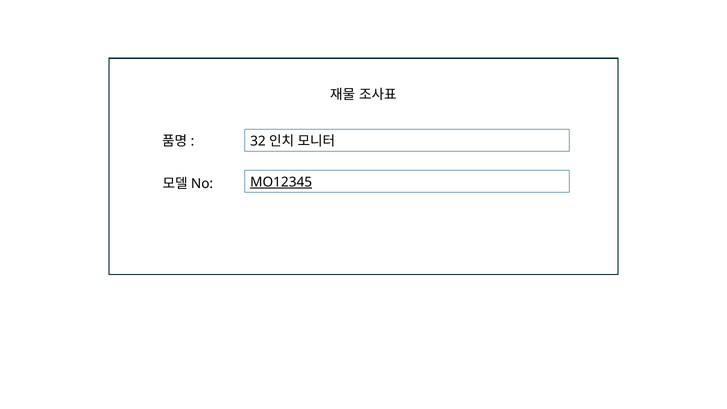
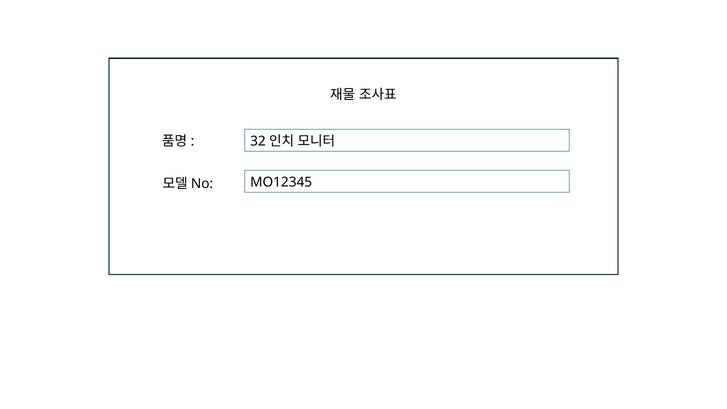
MO12345 underline: present -> none (281, 182)
